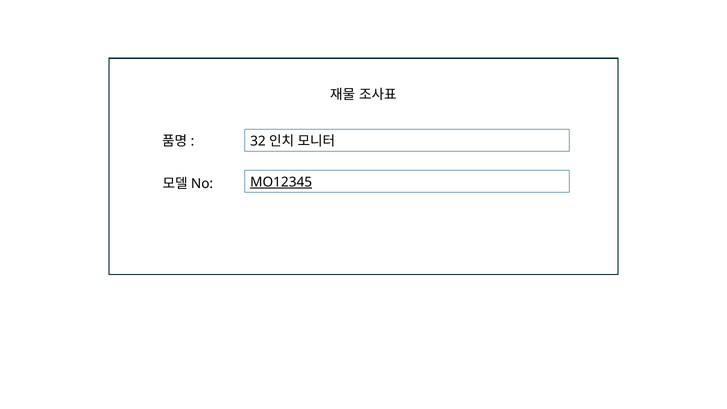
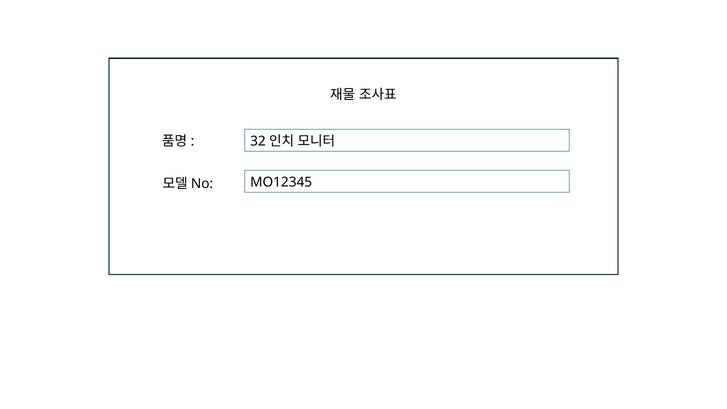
MO12345 underline: present -> none (281, 182)
